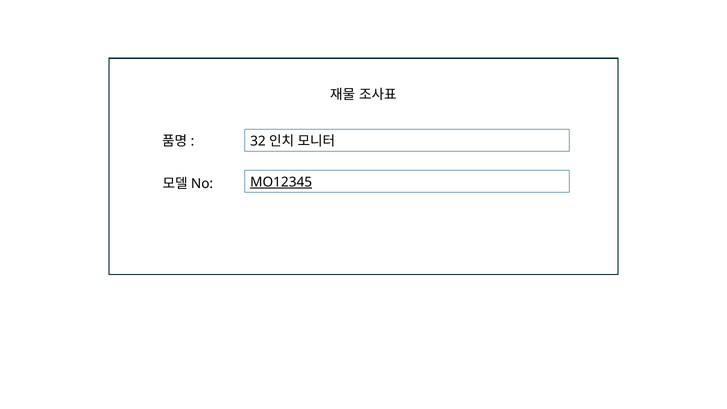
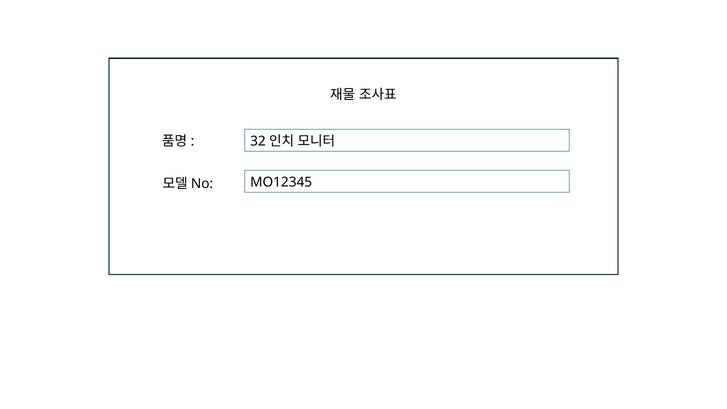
MO12345 underline: present -> none (281, 182)
